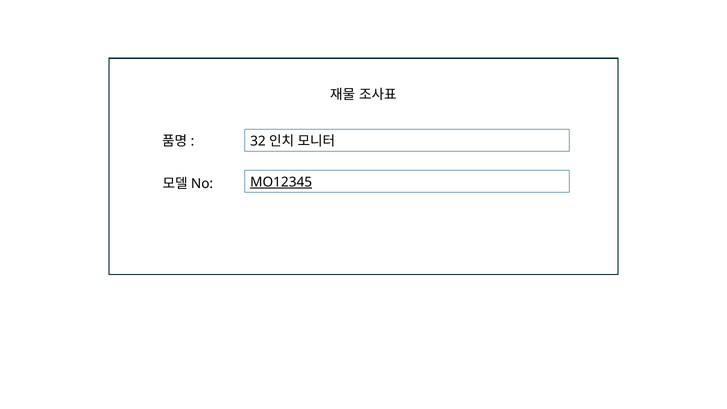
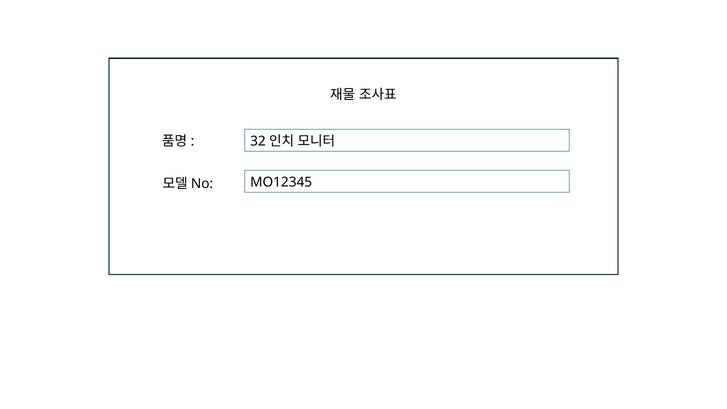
MO12345 underline: present -> none (281, 182)
